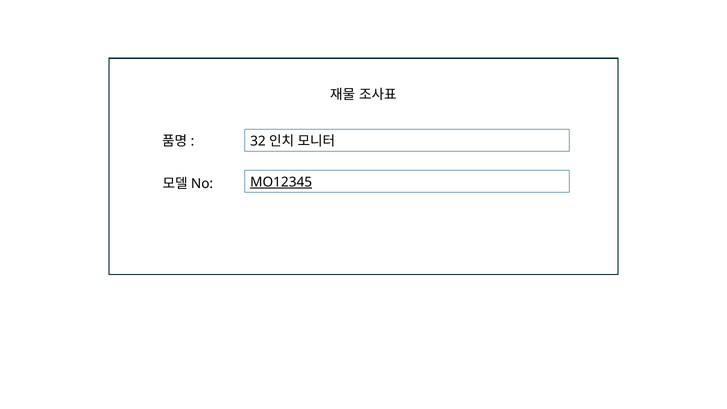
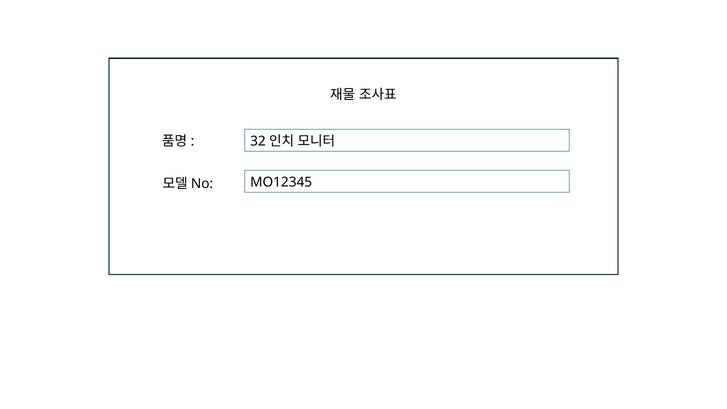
MO12345 underline: present -> none (281, 182)
